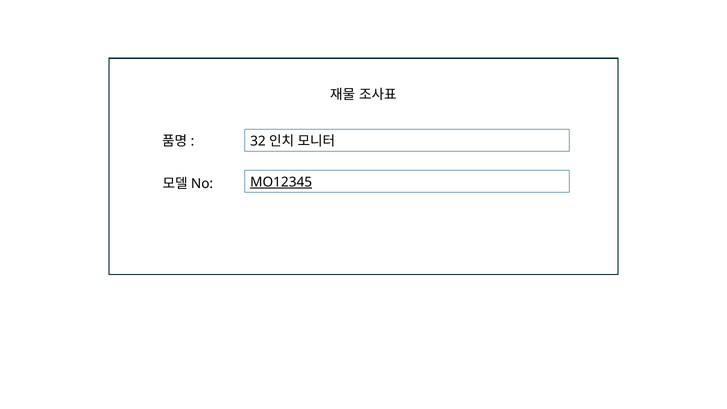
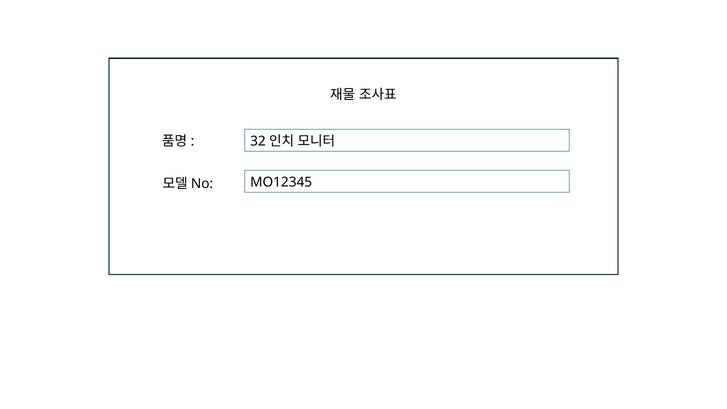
MO12345 underline: present -> none (281, 182)
